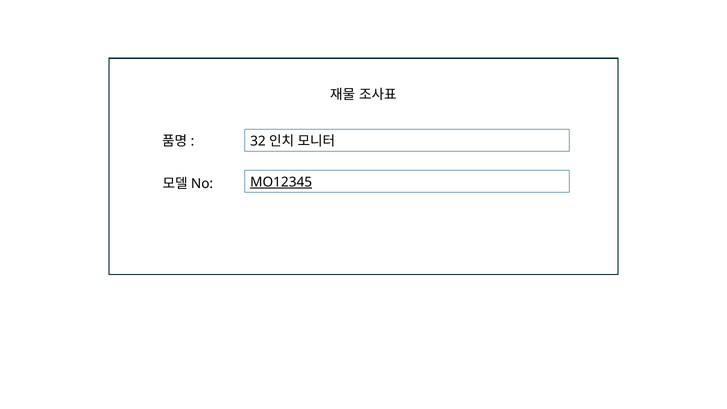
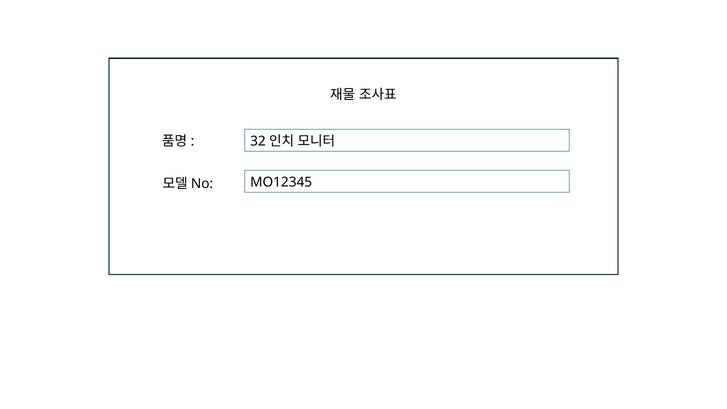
MO12345 underline: present -> none (281, 182)
